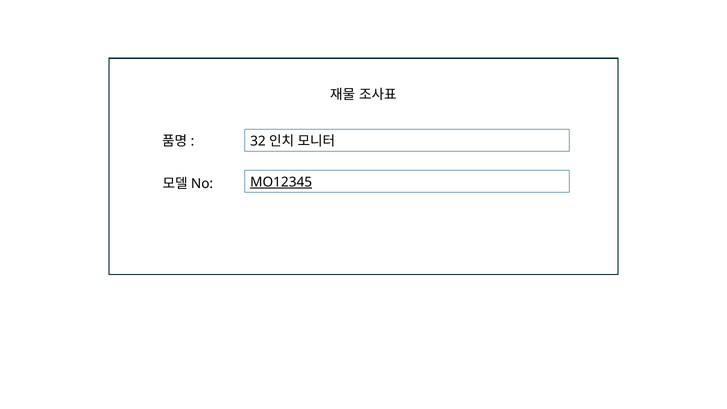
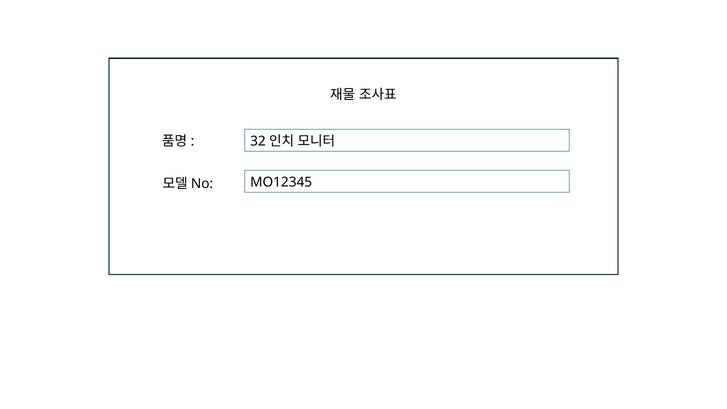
MO12345 underline: present -> none (281, 182)
